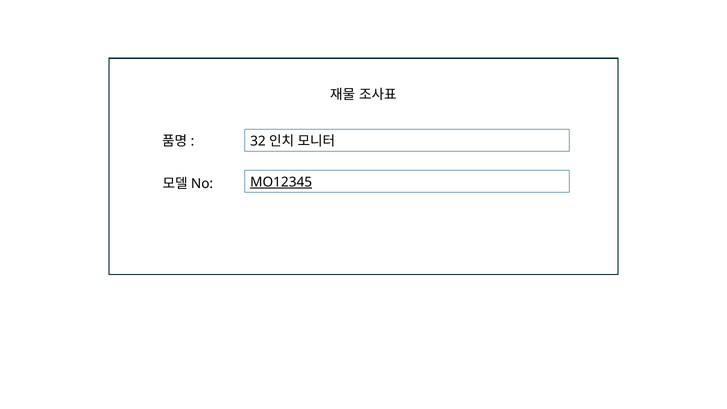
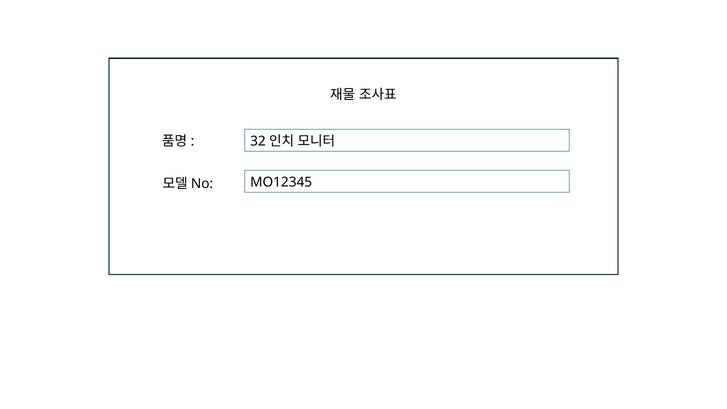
MO12345 underline: present -> none (281, 182)
